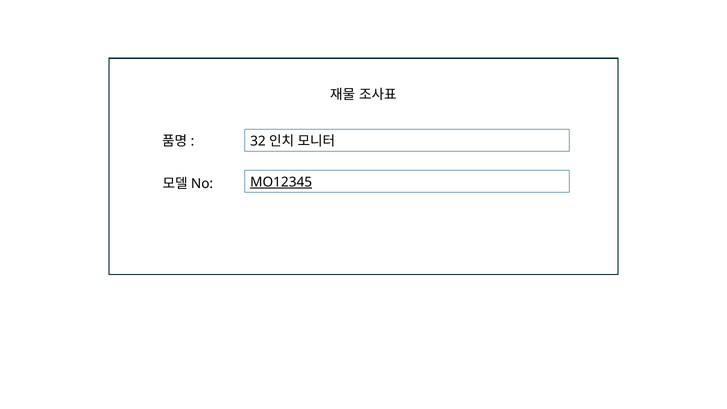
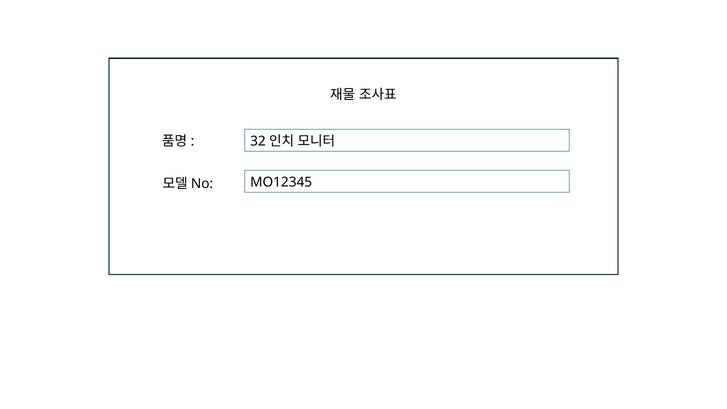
MO12345 underline: present -> none (281, 182)
